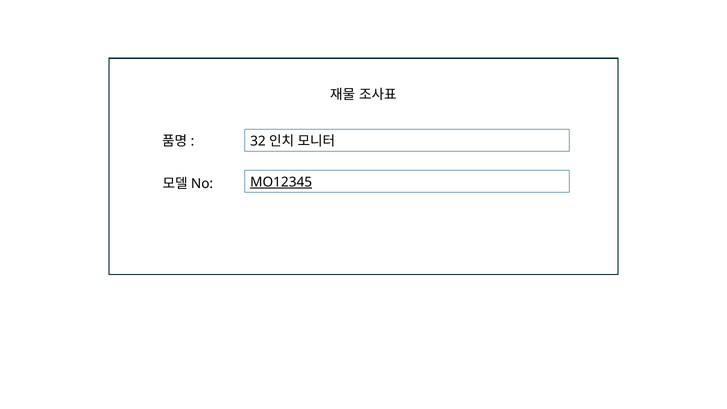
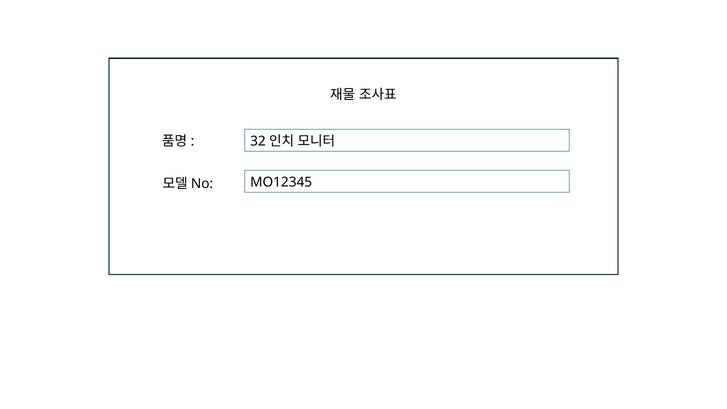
MO12345 underline: present -> none (281, 182)
